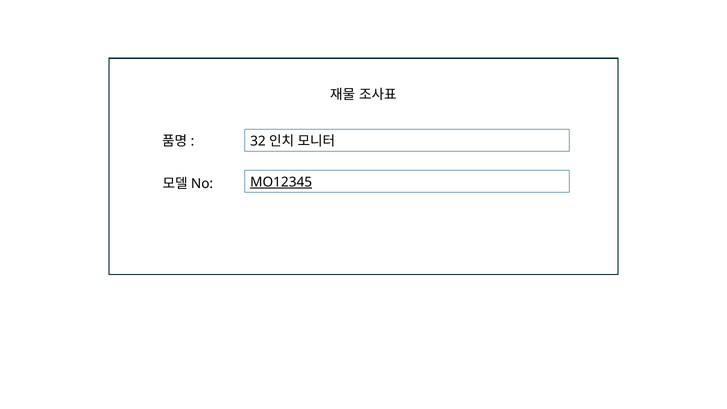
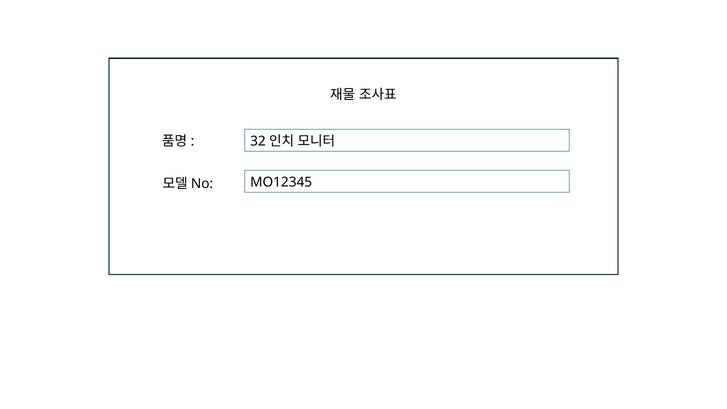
MO12345 underline: present -> none (281, 182)
